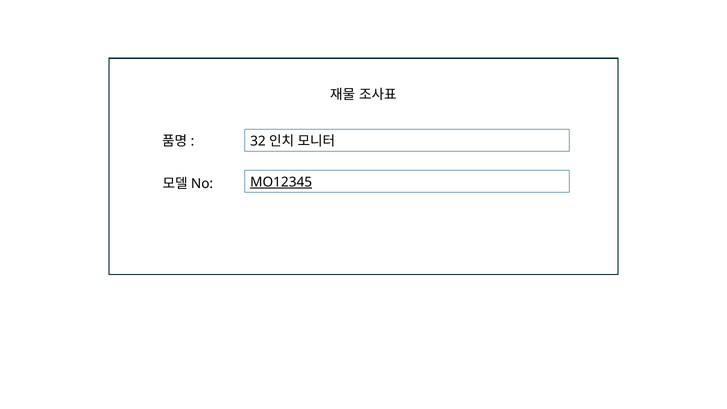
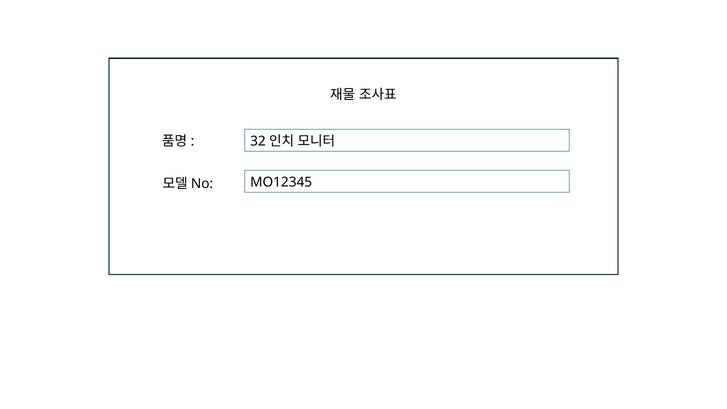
MO12345 underline: present -> none (281, 182)
